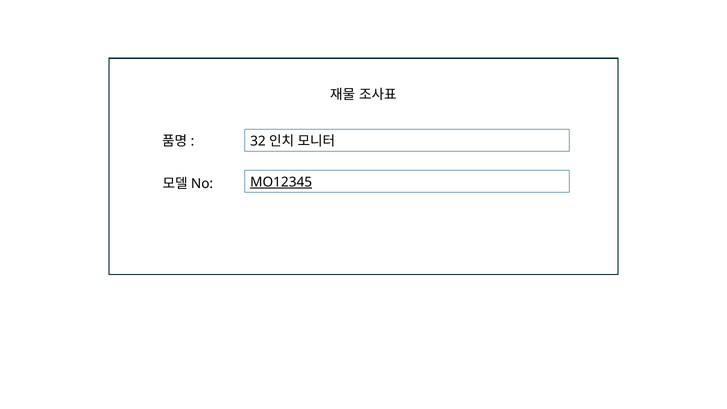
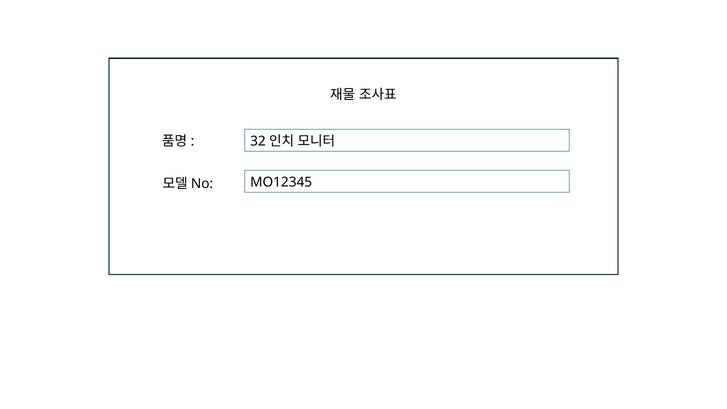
MO12345 underline: present -> none (281, 182)
